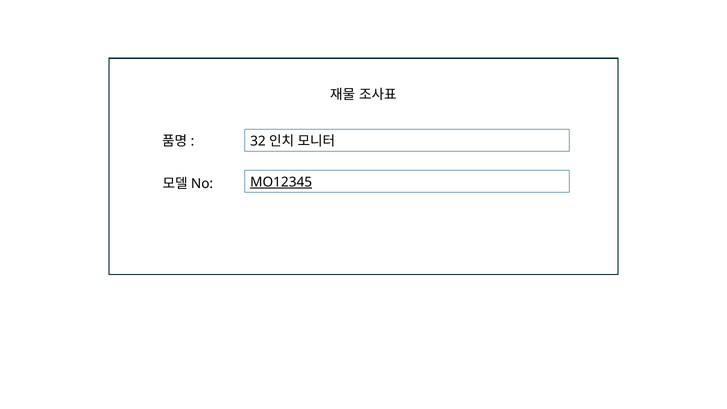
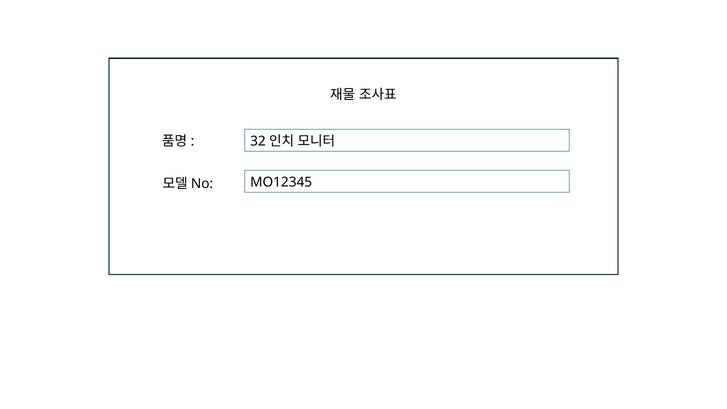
MO12345 underline: present -> none (281, 182)
